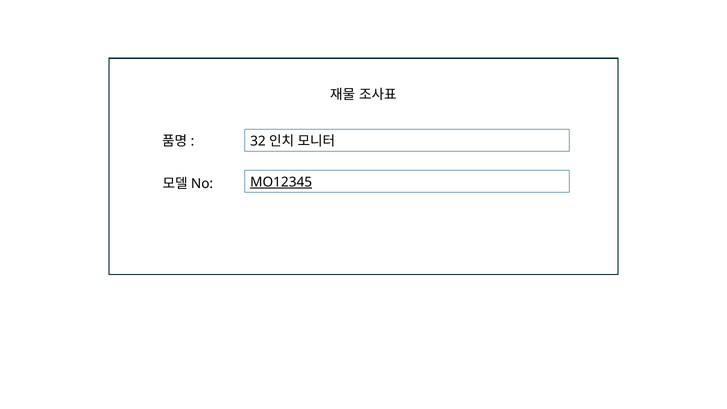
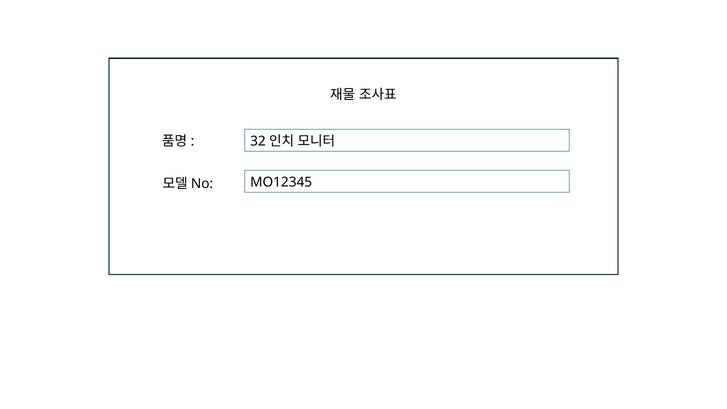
MO12345 underline: present -> none (281, 182)
